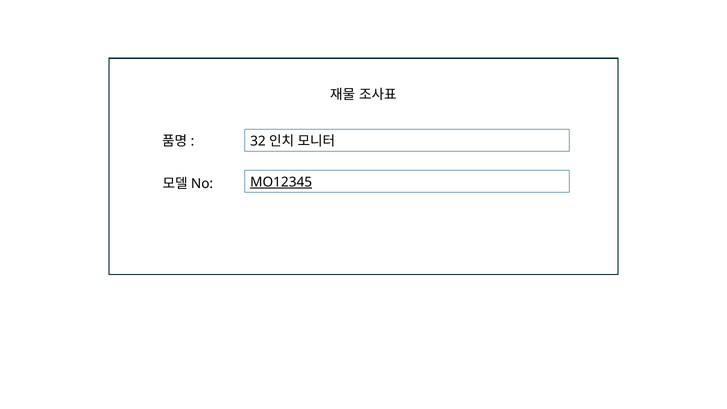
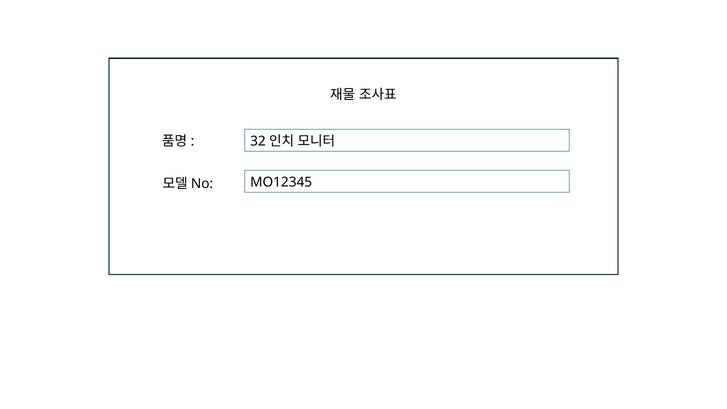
MO12345 underline: present -> none (281, 182)
